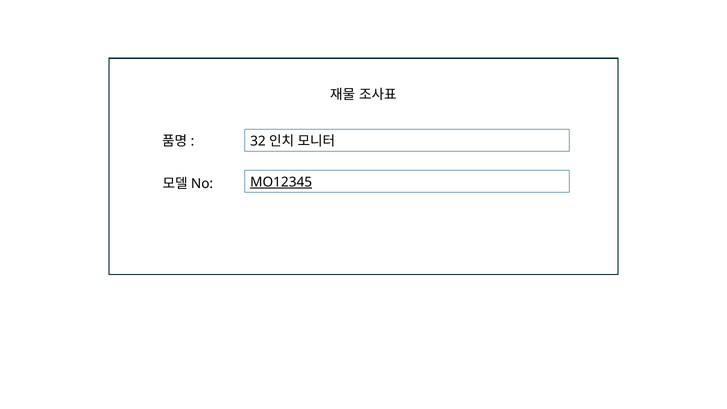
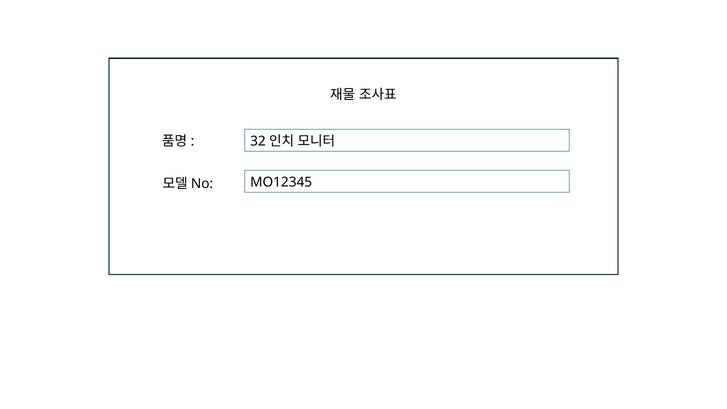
MO12345 underline: present -> none (281, 182)
